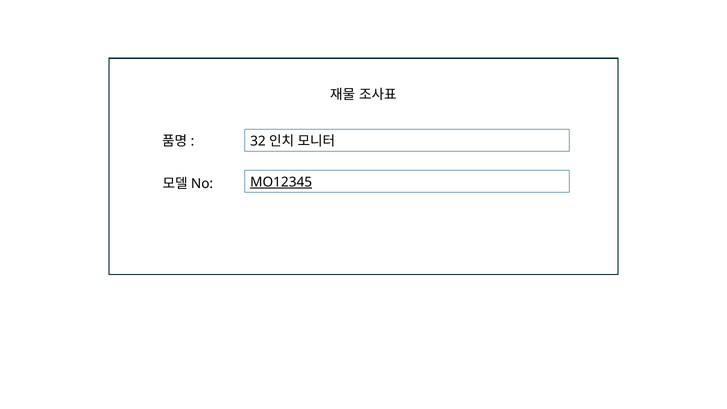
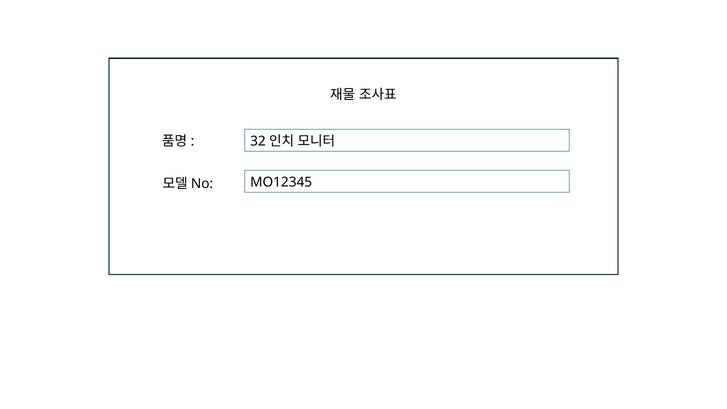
MO12345 underline: present -> none (281, 182)
